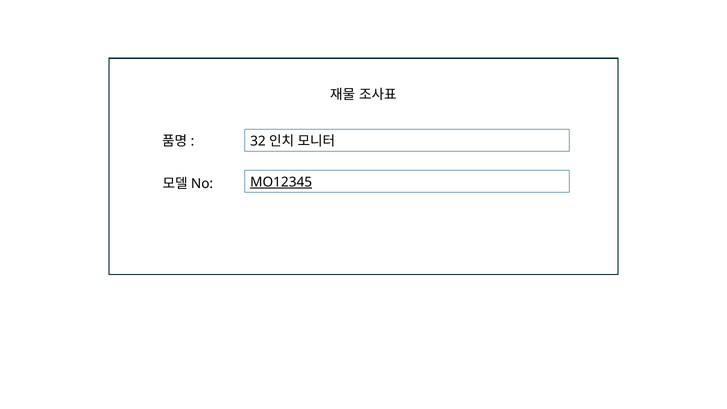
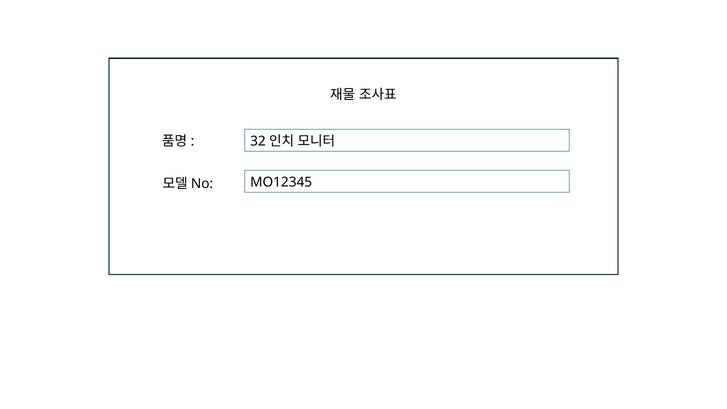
MO12345 underline: present -> none (281, 182)
